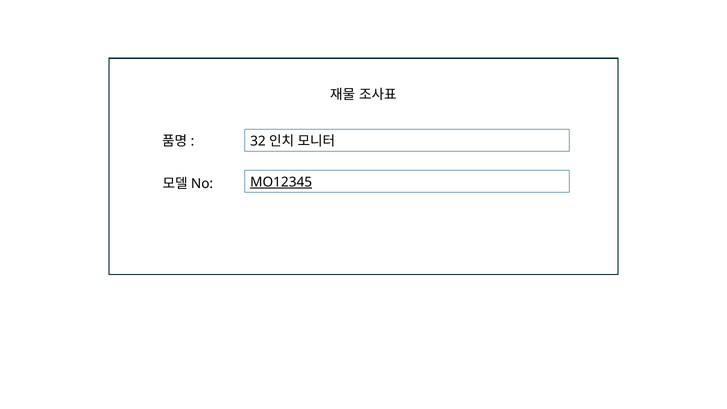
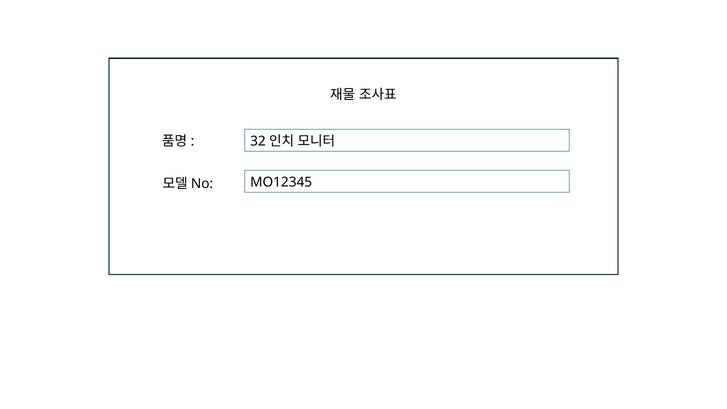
MO12345 underline: present -> none (281, 182)
